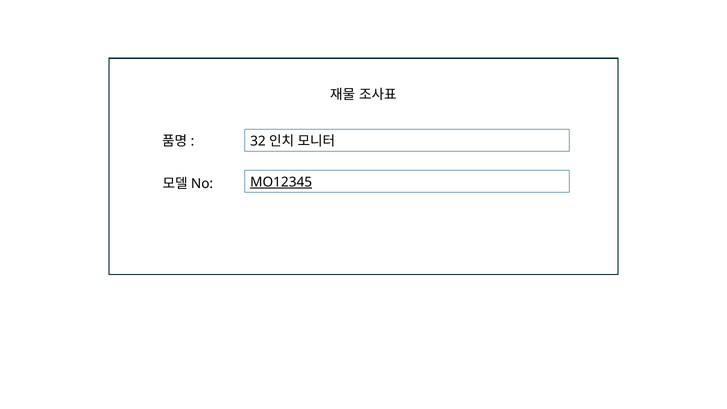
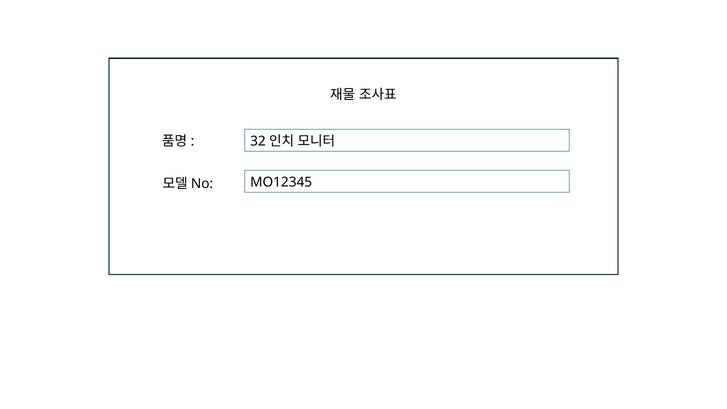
MO12345 underline: present -> none (281, 182)
